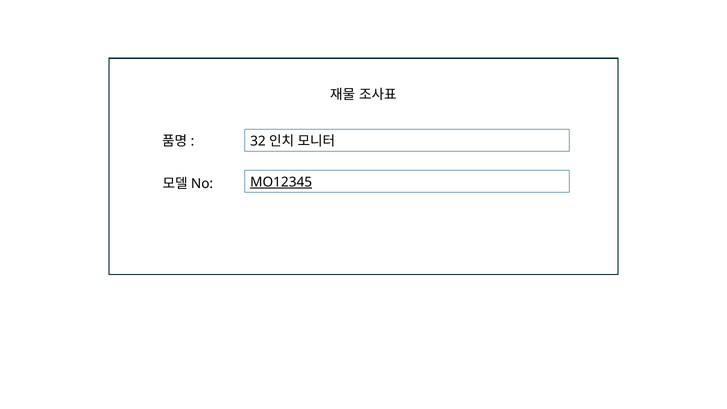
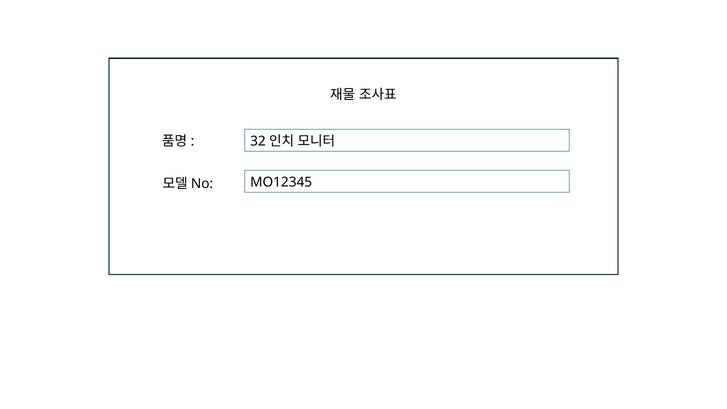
MO12345 underline: present -> none (281, 182)
